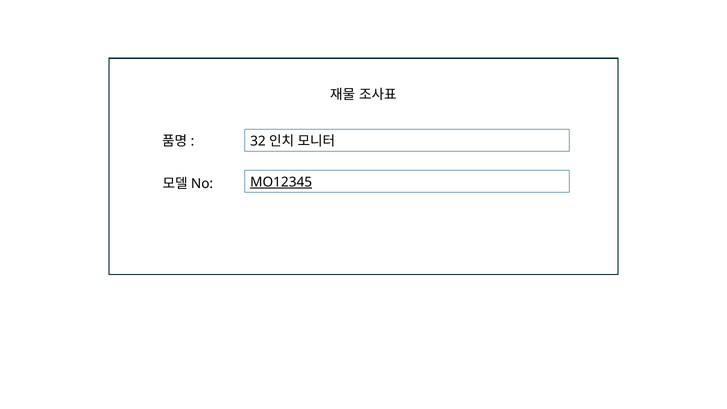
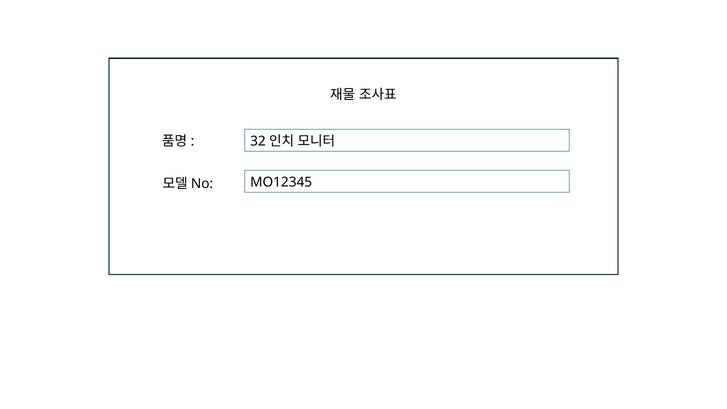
MO12345 underline: present -> none (281, 182)
